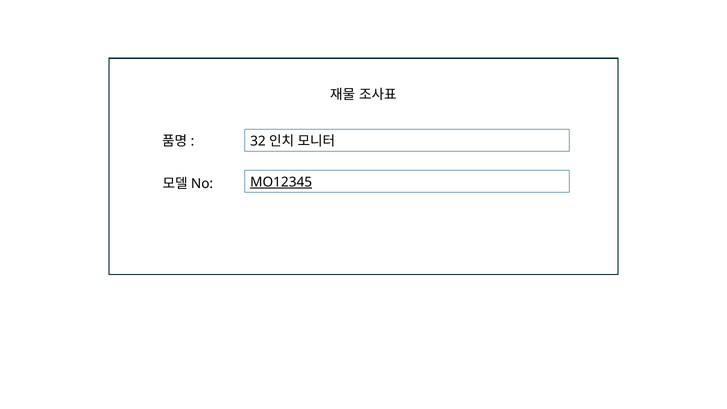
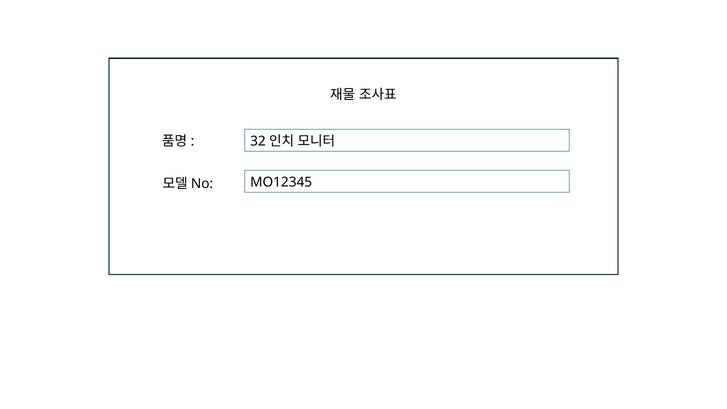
MO12345 underline: present -> none (281, 182)
